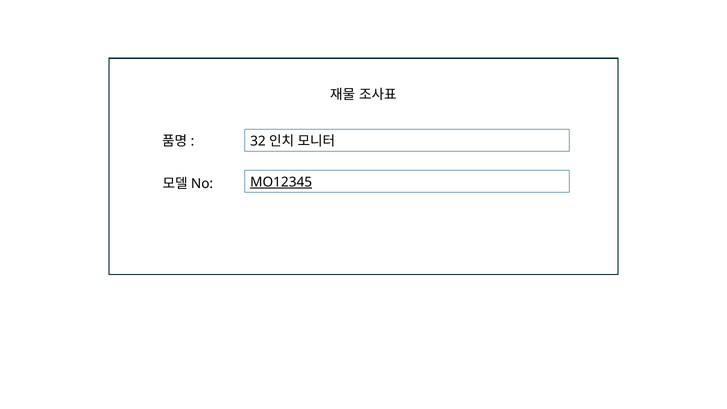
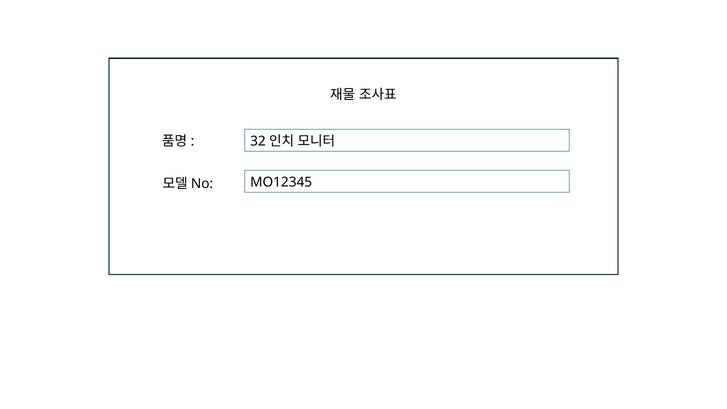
MO12345 underline: present -> none (281, 182)
